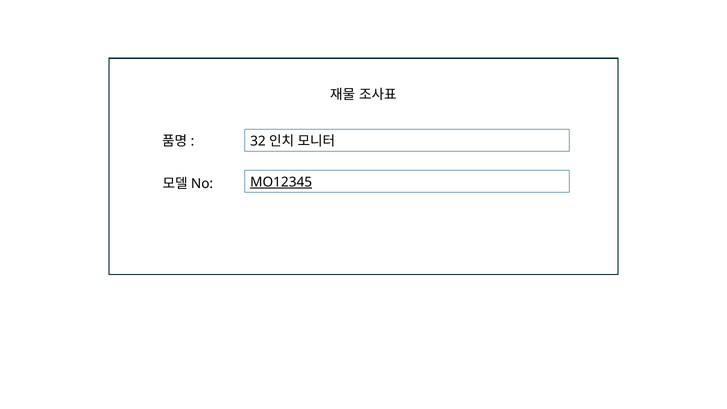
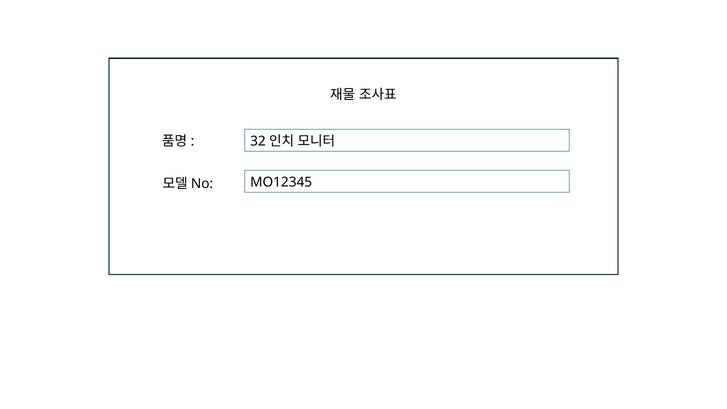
MO12345 underline: present -> none (281, 182)
